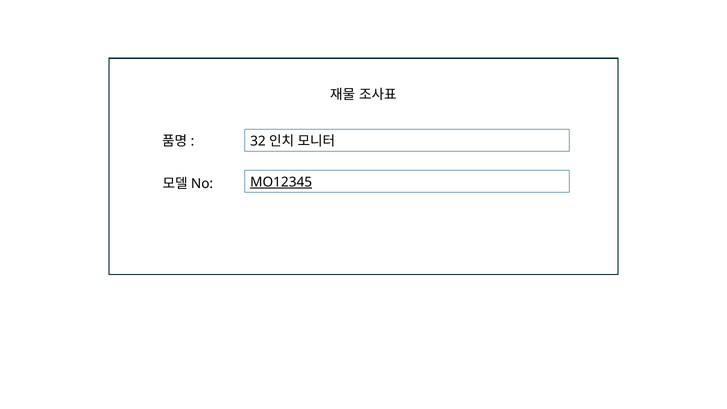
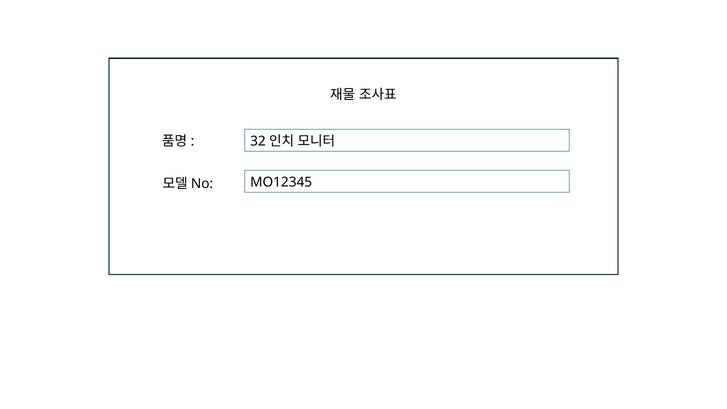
MO12345 underline: present -> none (281, 182)
